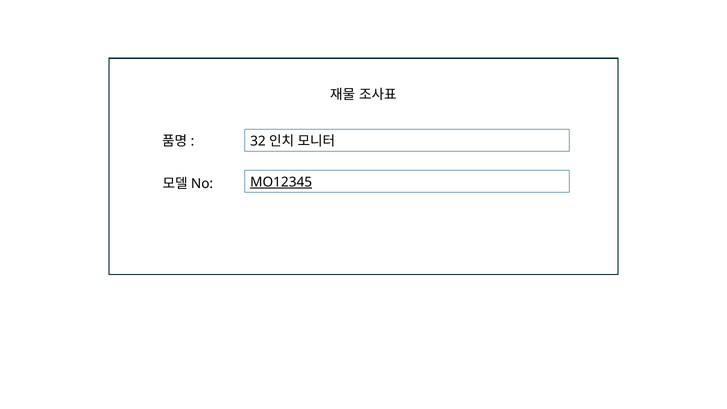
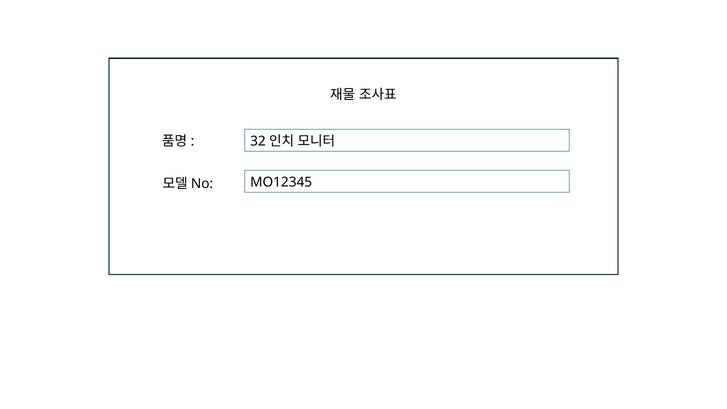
MO12345 underline: present -> none (281, 182)
